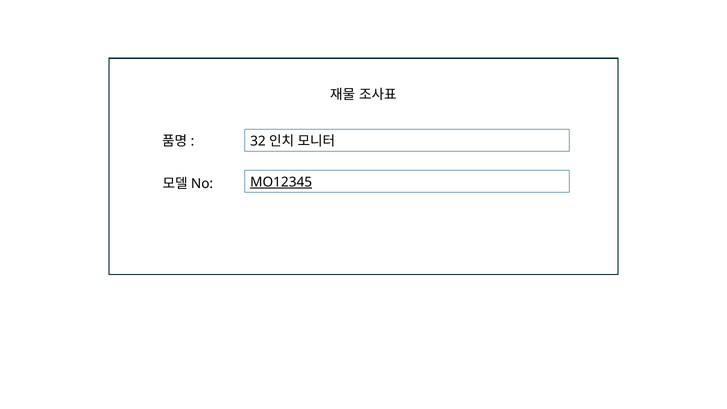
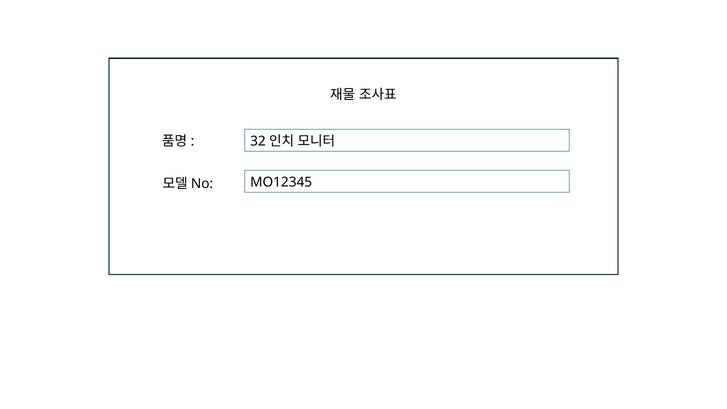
MO12345 underline: present -> none (281, 182)
